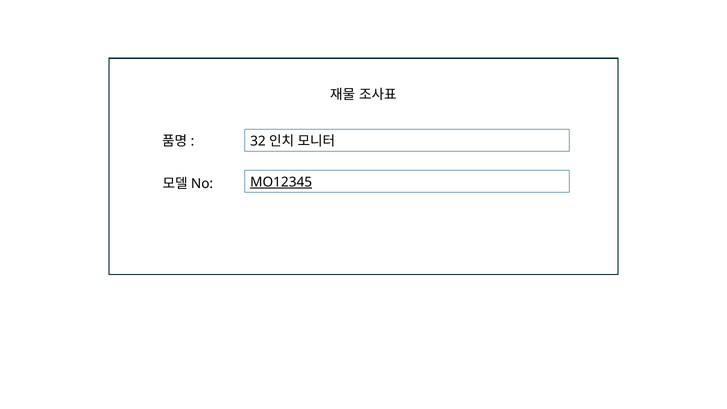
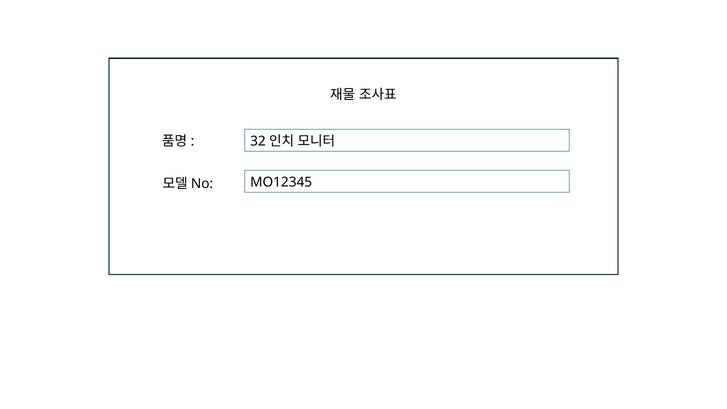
MO12345 underline: present -> none (281, 182)
